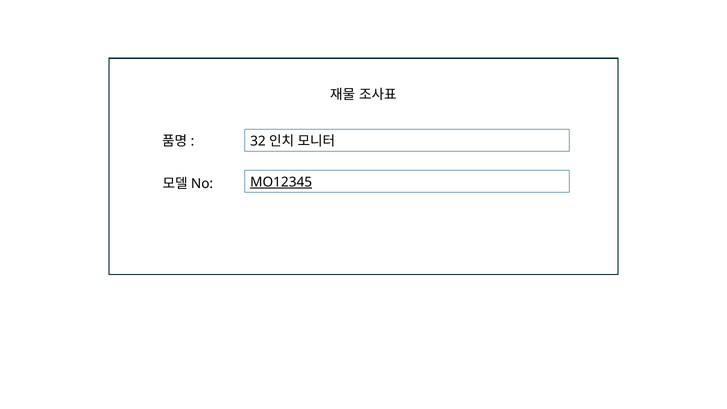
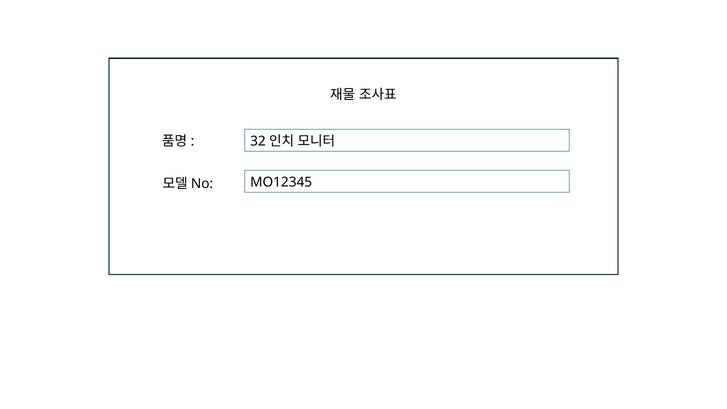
MO12345 underline: present -> none (281, 182)
